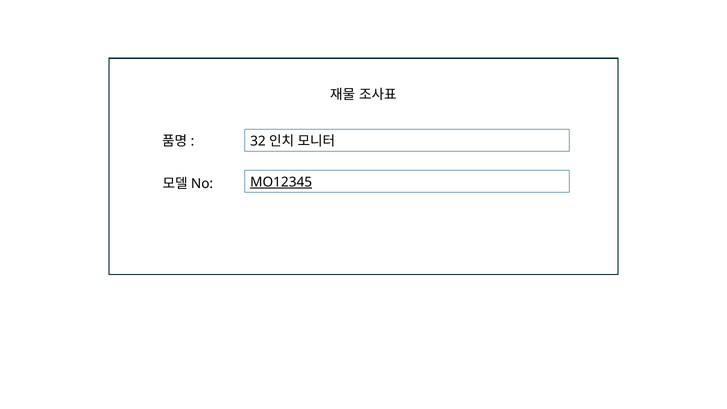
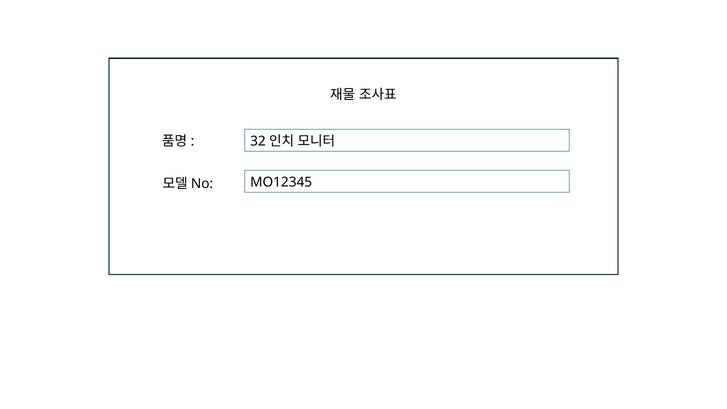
MO12345 underline: present -> none (281, 182)
